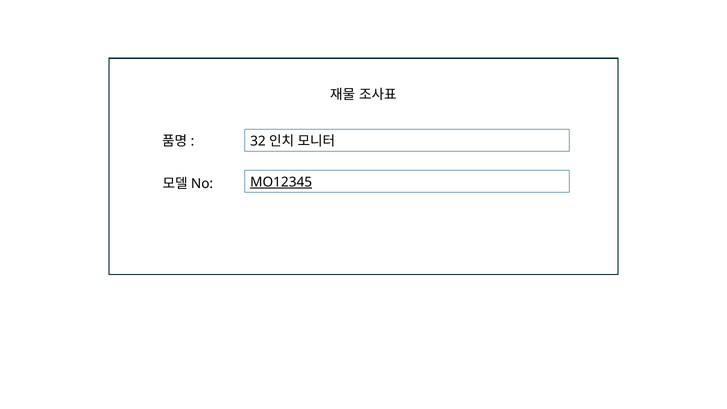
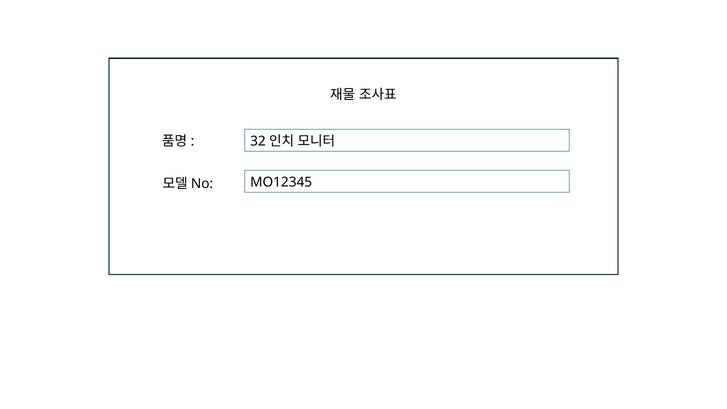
MO12345 underline: present -> none (281, 182)
